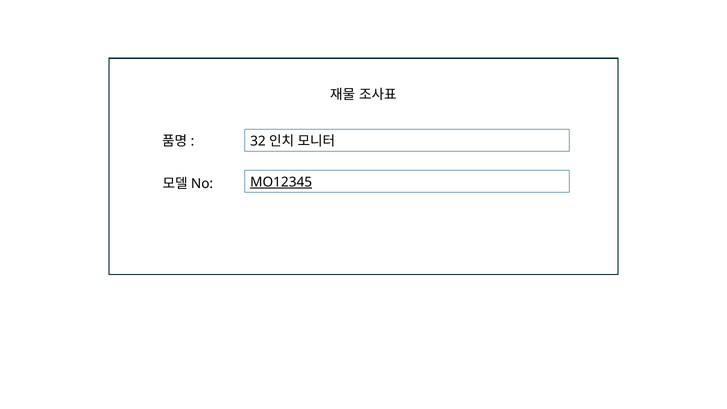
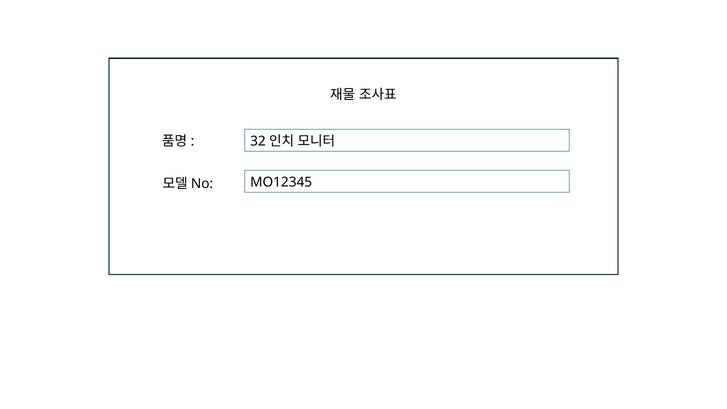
MO12345 underline: present -> none (281, 182)
